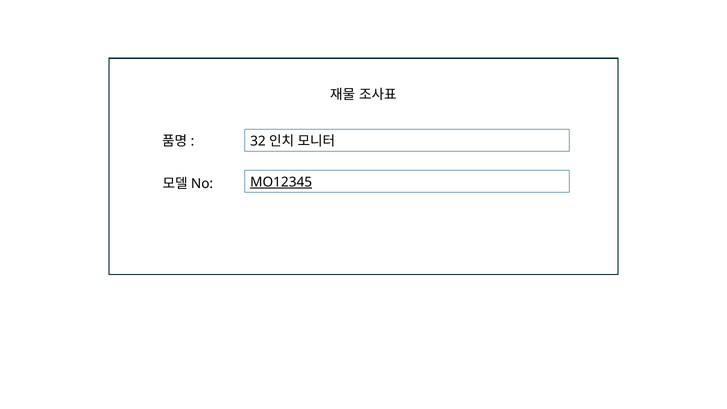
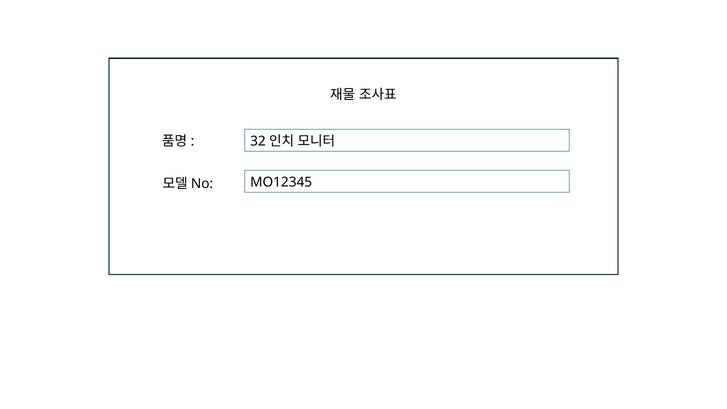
MO12345 underline: present -> none (281, 182)
